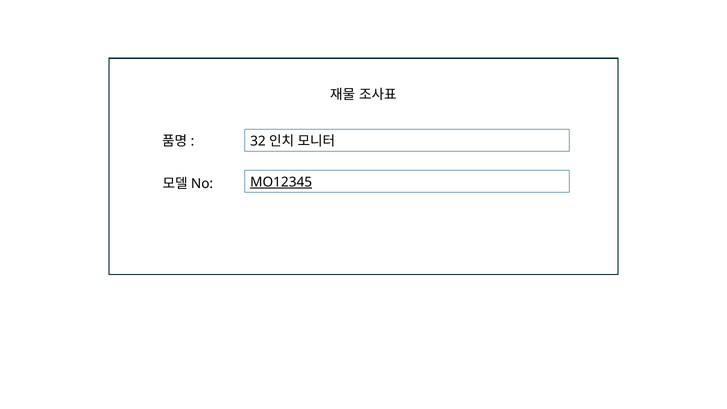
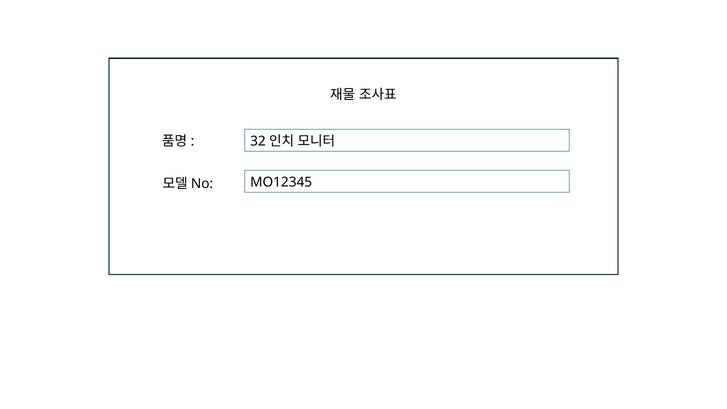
MO12345 underline: present -> none (281, 182)
